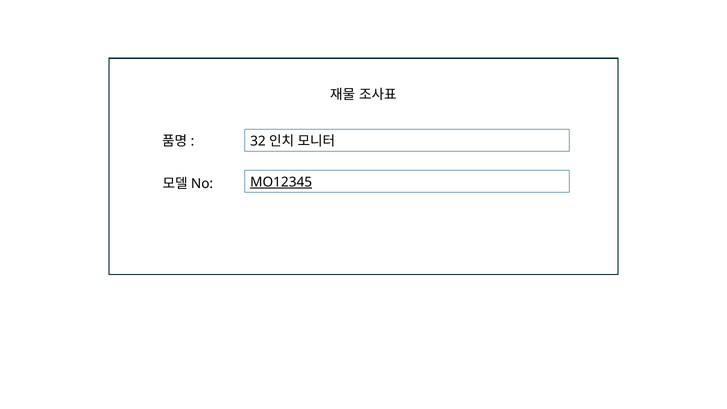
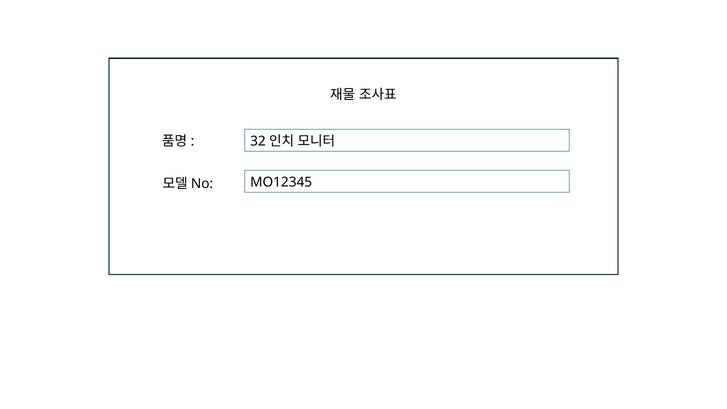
MO12345 underline: present -> none (281, 182)
